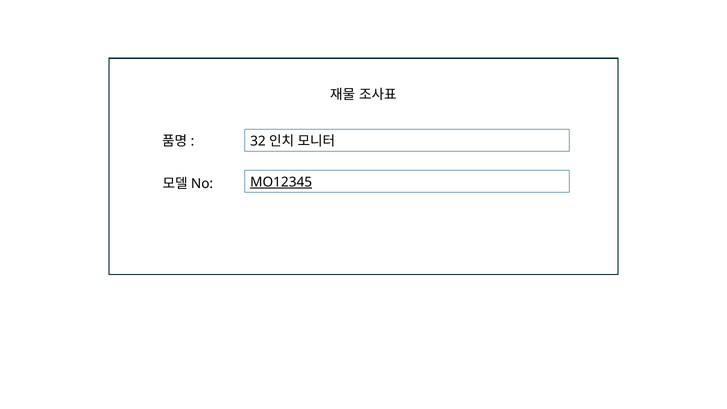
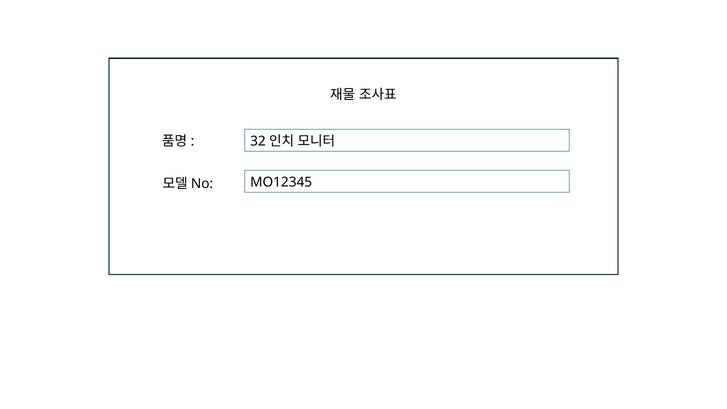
MO12345 underline: present -> none (281, 182)
